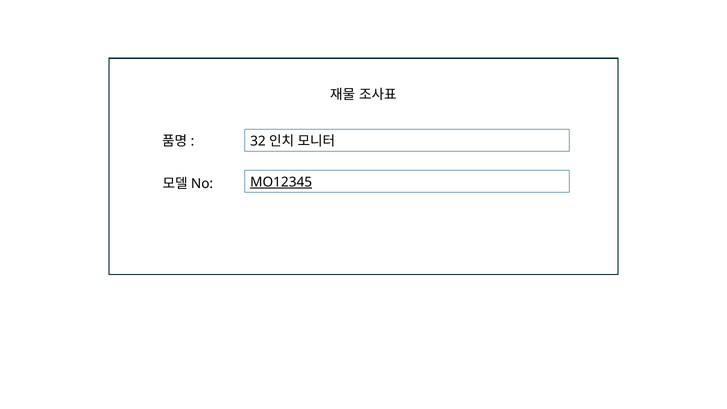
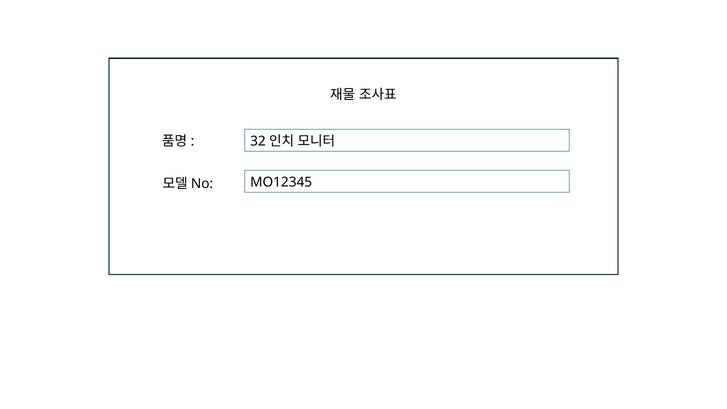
MO12345 underline: present -> none (281, 182)
